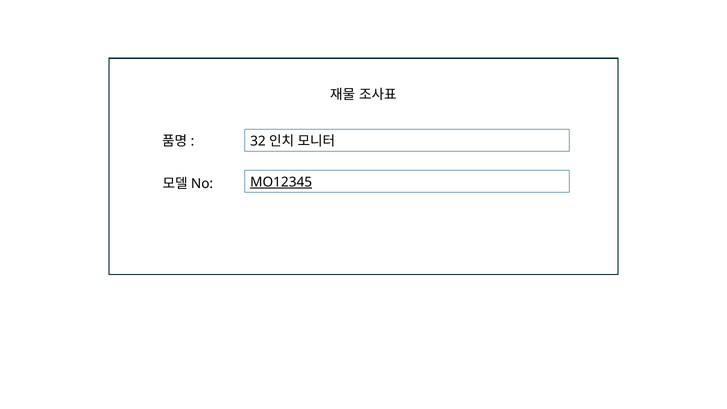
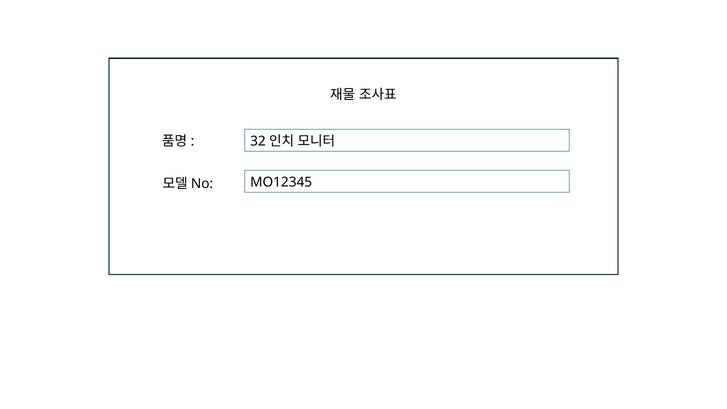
MO12345 underline: present -> none (281, 182)
